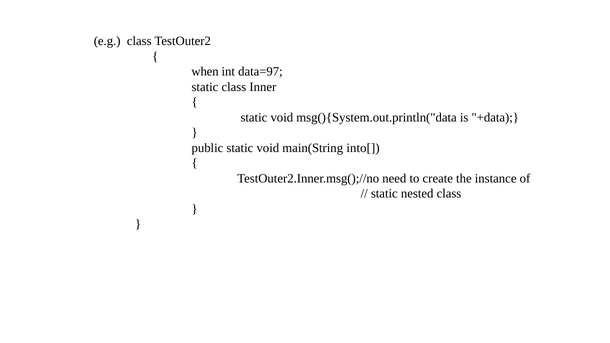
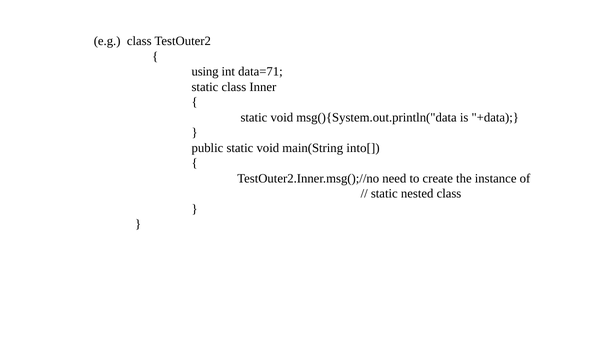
when: when -> using (205, 72)
data=97: data=97 -> data=71 (260, 72)
